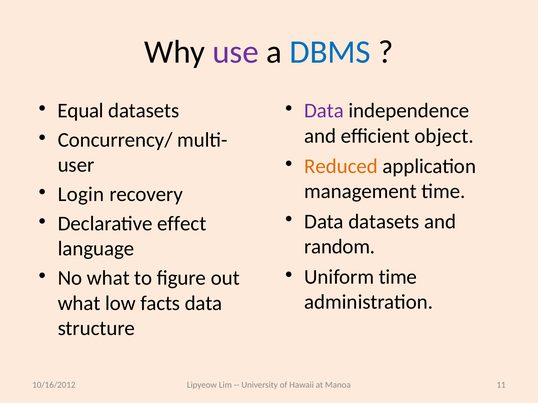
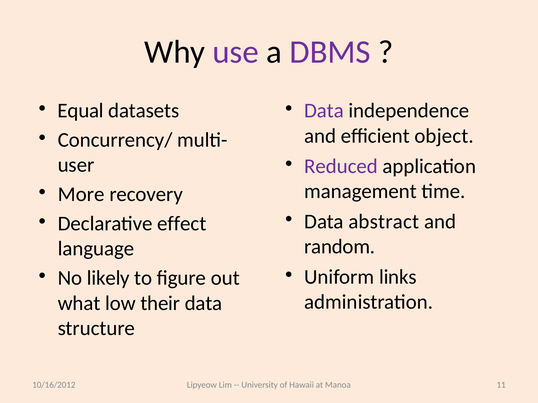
DBMS colour: blue -> purple (330, 52)
Reduced colour: orange -> purple (341, 166)
Login: Login -> More (81, 195)
Data datasets: datasets -> abstract (384, 222)
Uniform time: time -> links (398, 277)
No what: what -> likely (108, 278)
facts: facts -> their (160, 303)
